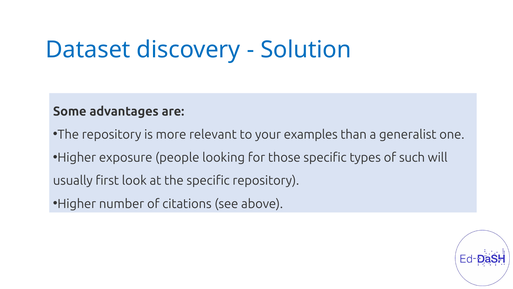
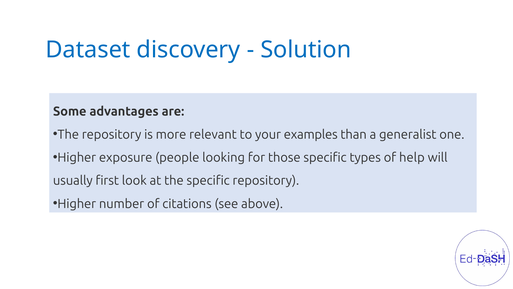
such: such -> help (412, 157)
